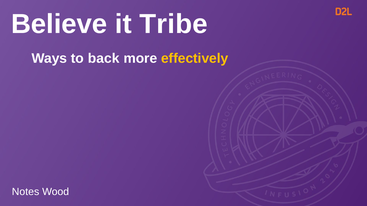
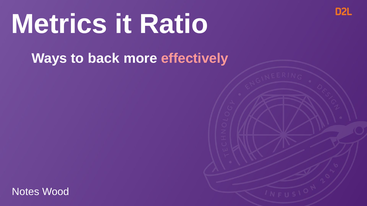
Believe: Believe -> Metrics (59, 24)
Tribe: Tribe -> Ratio (174, 24)
effectively colour: yellow -> pink (195, 58)
